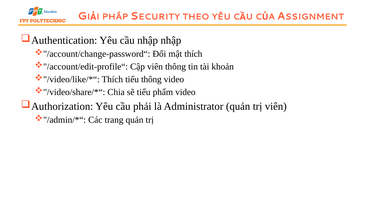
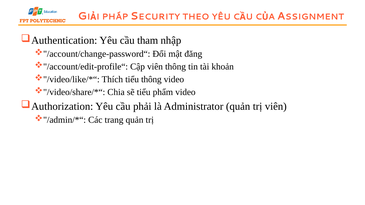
cầu nhập: nhập -> tham (148, 40)
mật thích: thích -> đăng (193, 54)
